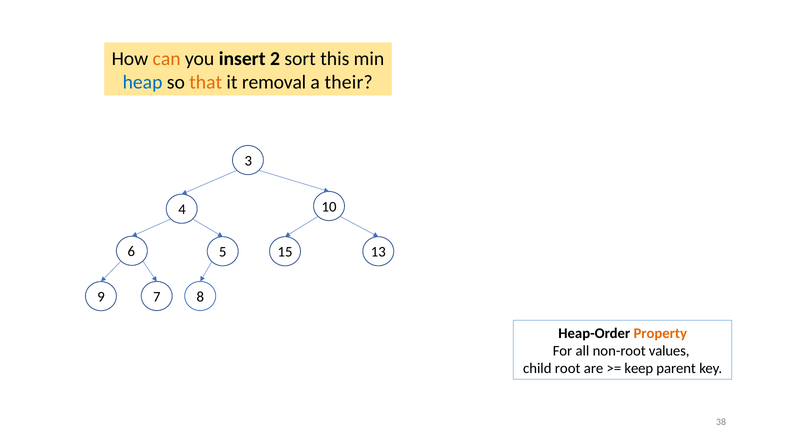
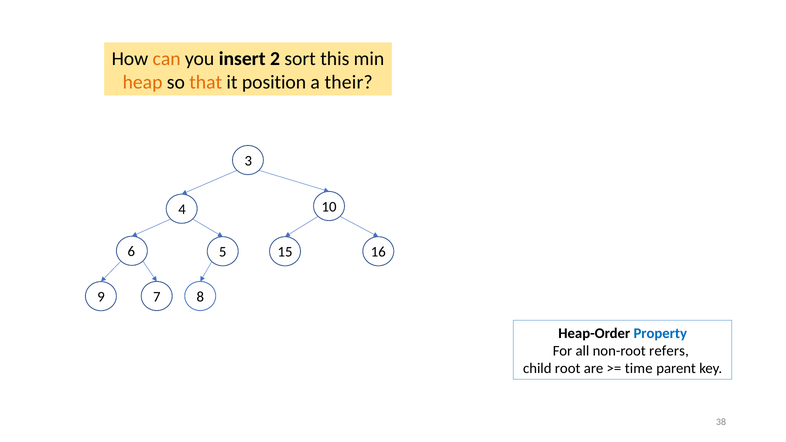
heap colour: blue -> orange (143, 82)
removal: removal -> position (274, 82)
13: 13 -> 16 (378, 252)
Property colour: orange -> blue (660, 333)
values: values -> refers (669, 351)
keep: keep -> time (639, 369)
